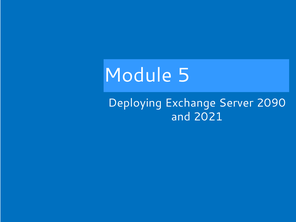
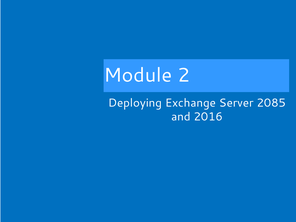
5: 5 -> 2 (184, 75)
2090: 2090 -> 2085 (271, 103)
2021: 2021 -> 2016 (208, 117)
